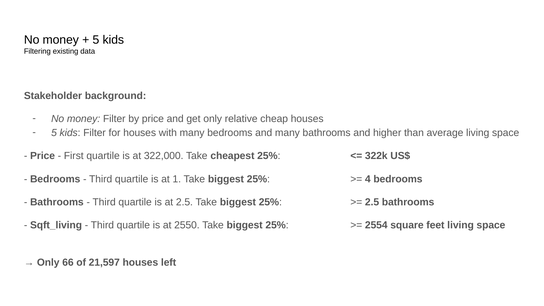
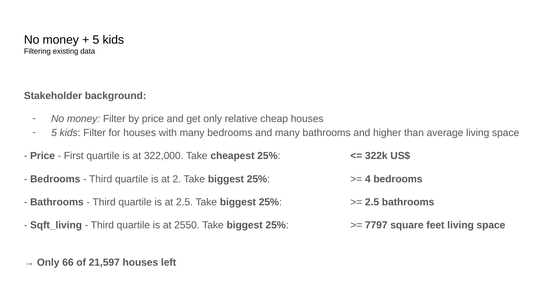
1: 1 -> 2 (177, 179)
2554: 2554 -> 7797 (376, 225)
